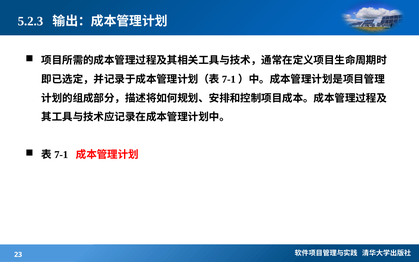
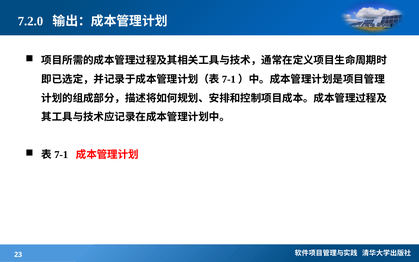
5.2.3: 5.2.3 -> 7.2.0 (30, 21)
